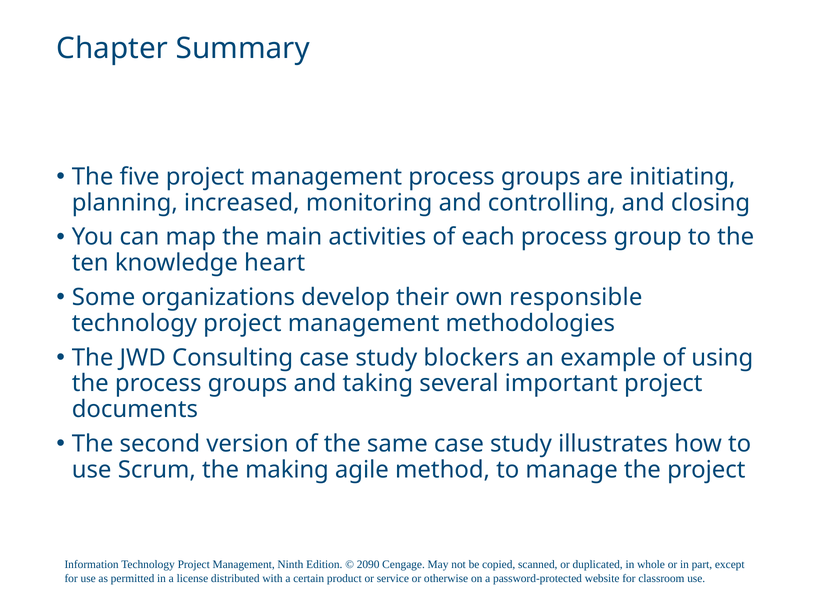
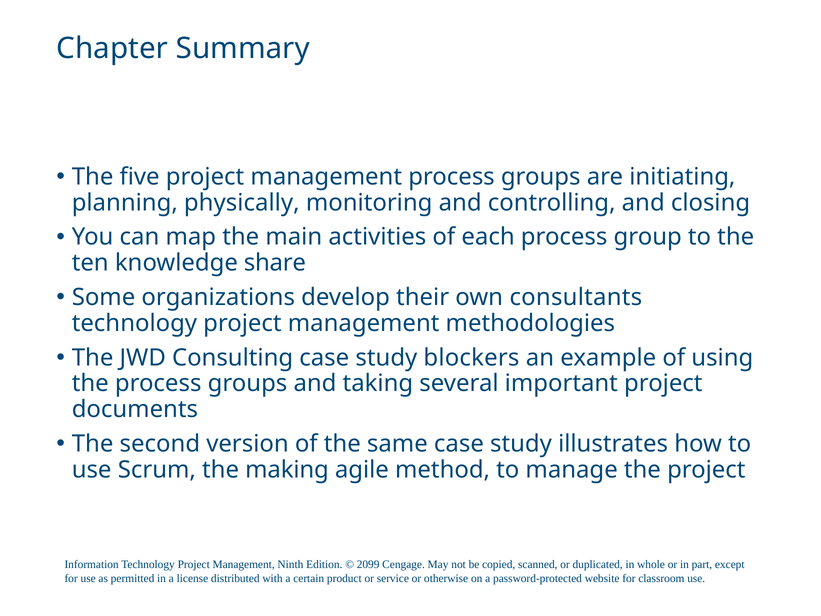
increased: increased -> physically (242, 203)
heart: heart -> share (275, 263)
responsible: responsible -> consultants (576, 297)
2090: 2090 -> 2099 (368, 564)
